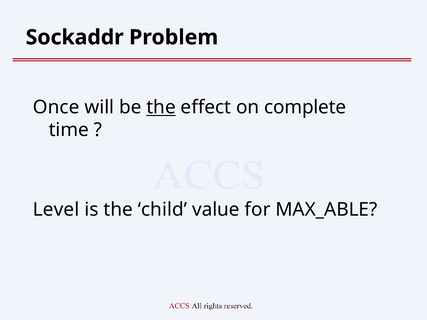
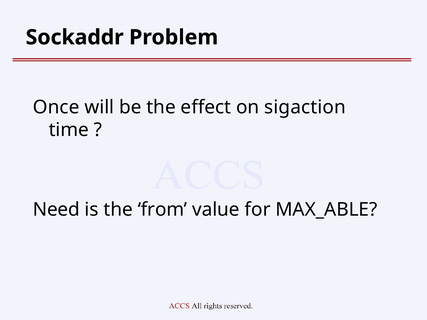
the underline: present -> none (161, 107)
complete: complete -> sigaction (305, 107)
Level: Level -> Need (56, 210)
child: child -> from (163, 210)
